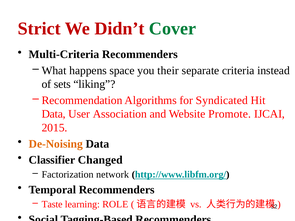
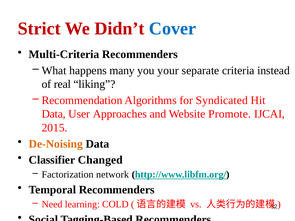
Cover colour: green -> blue (173, 29)
space: space -> many (122, 71)
their: their -> your (168, 71)
sets: sets -> real (62, 84)
Association: Association -> Approaches (120, 114)
Taste: Taste -> Need (52, 205)
ROLE: ROLE -> COLD (115, 205)
